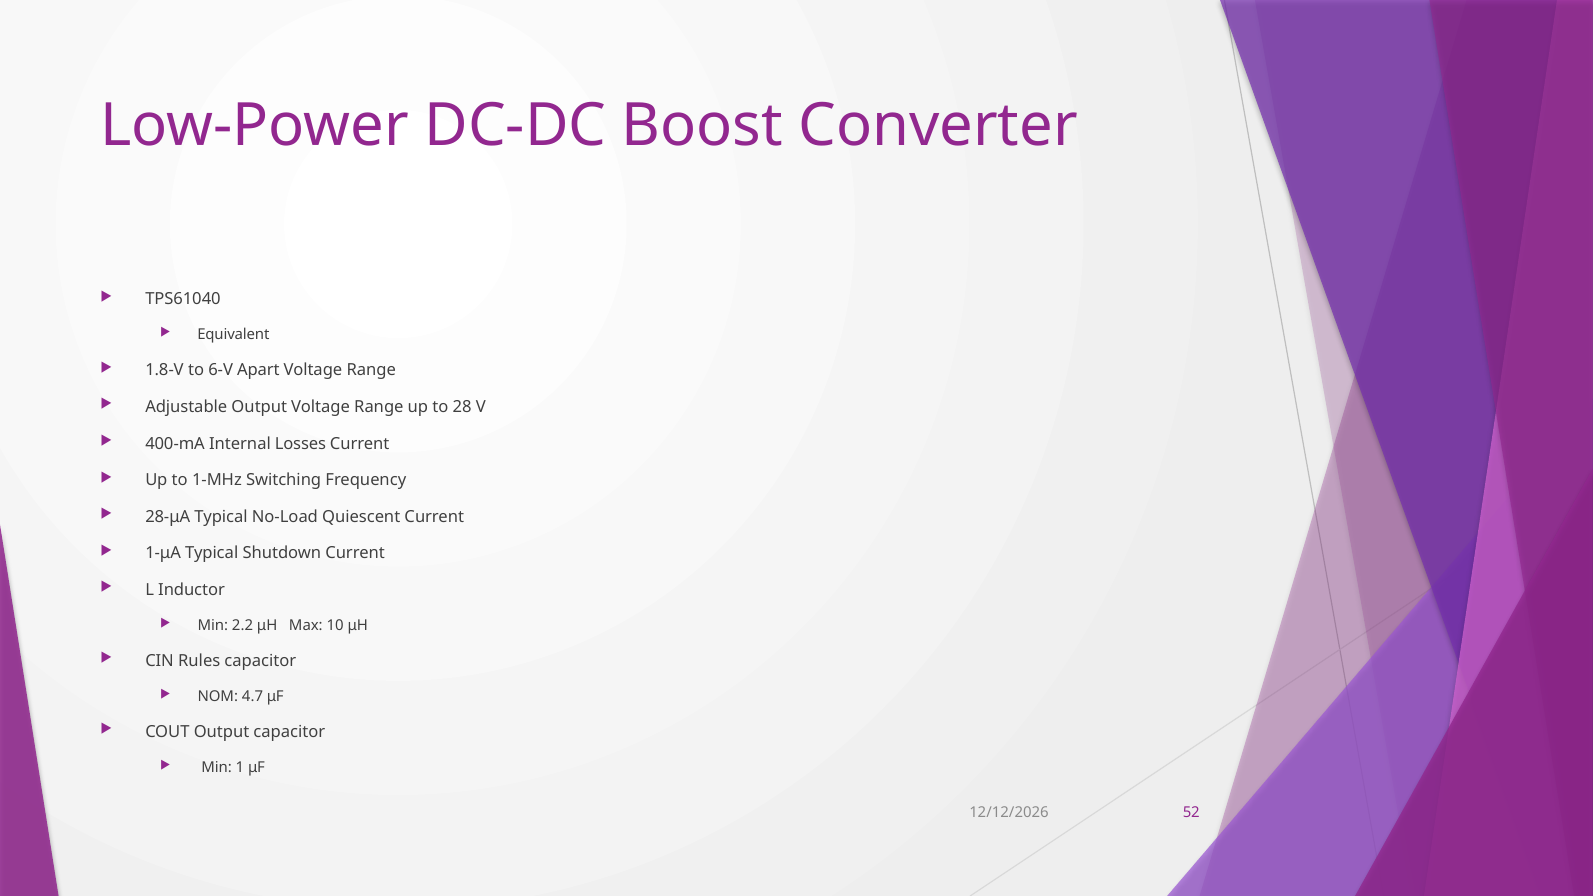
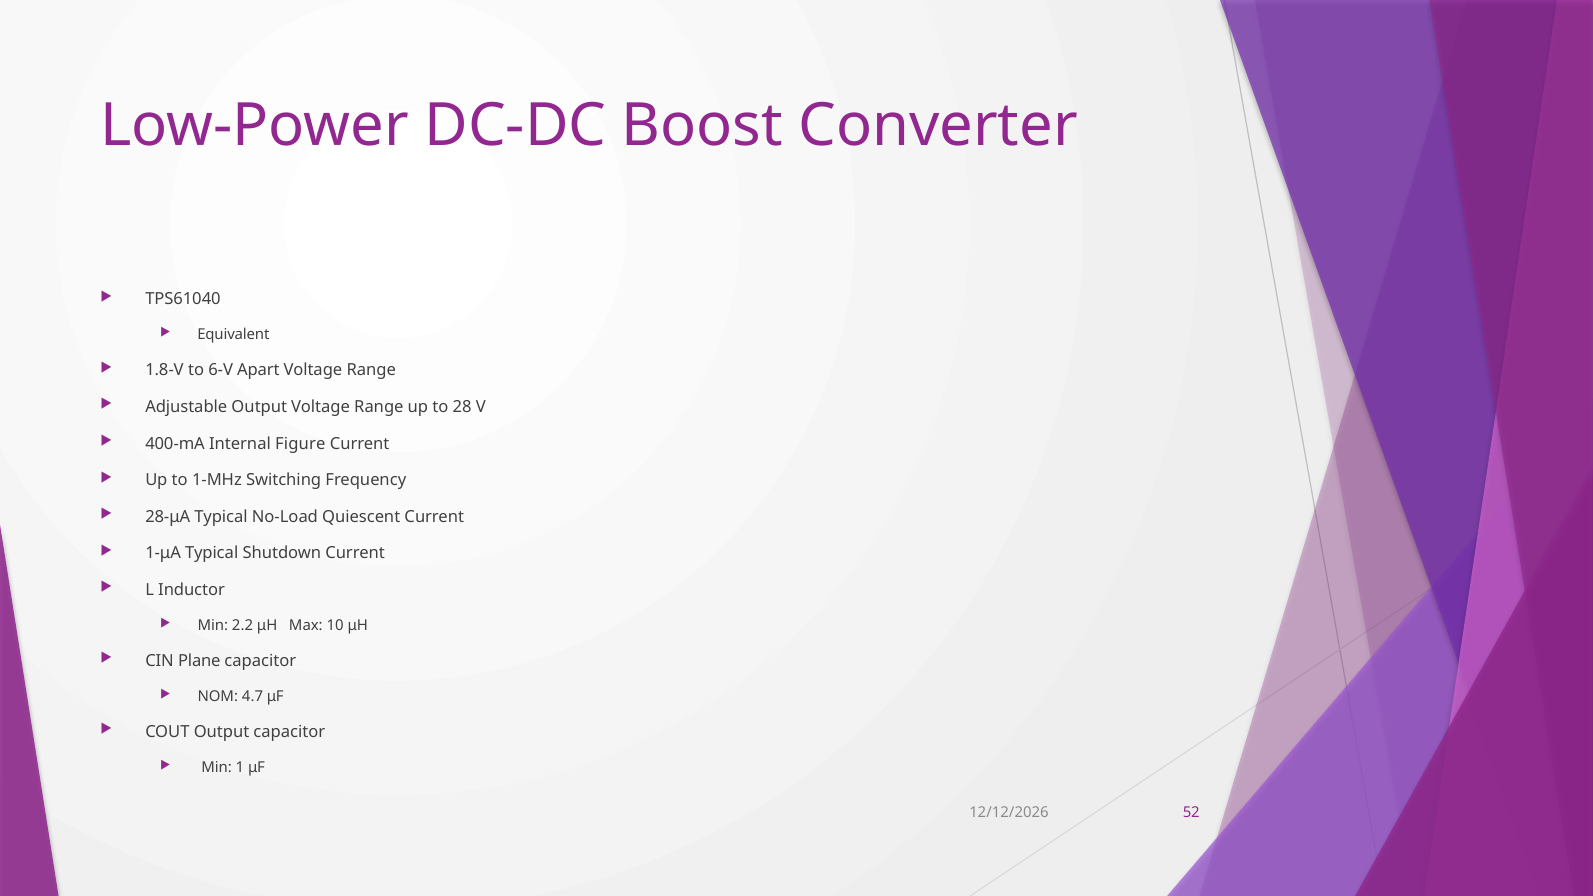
Losses: Losses -> Figure (300, 444)
Rules: Rules -> Plane (199, 661)
